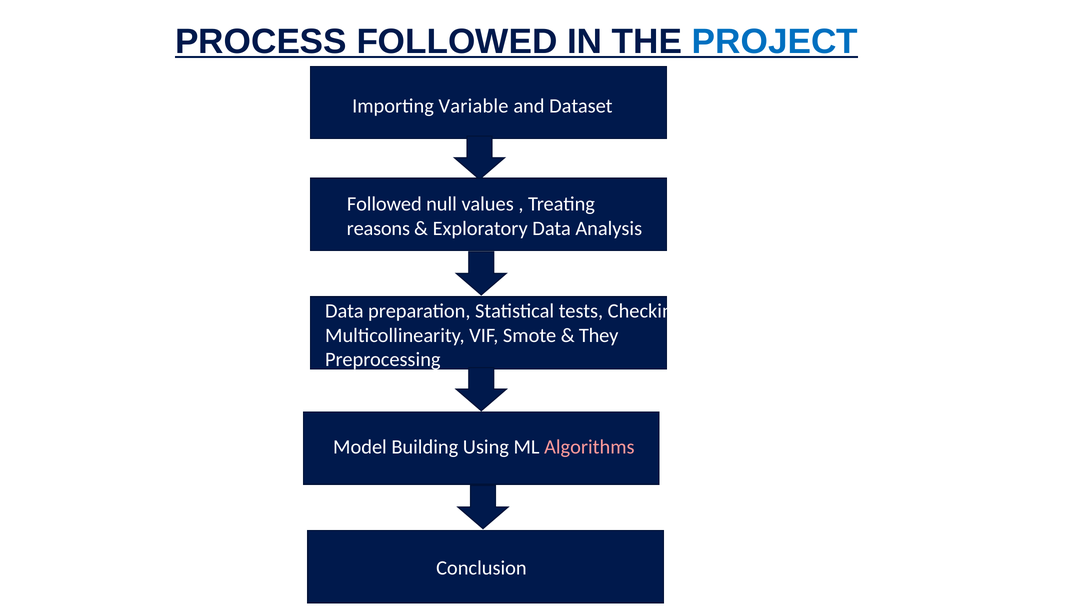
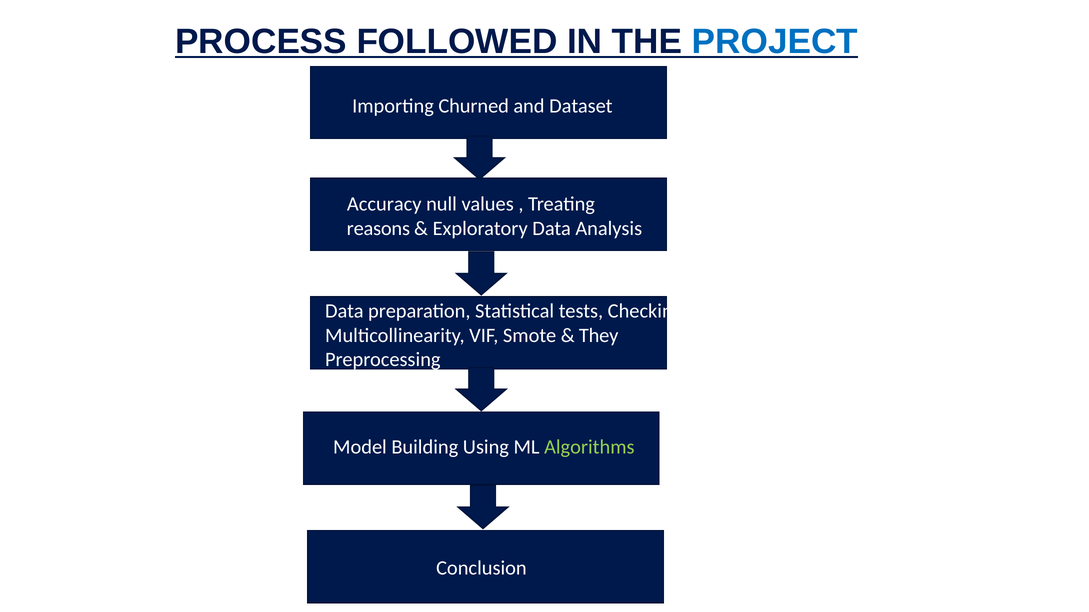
Variable: Variable -> Churned (474, 106)
Followed: Followed -> Accuracy (384, 204)
Algorithms colour: pink -> light green (589, 447)
